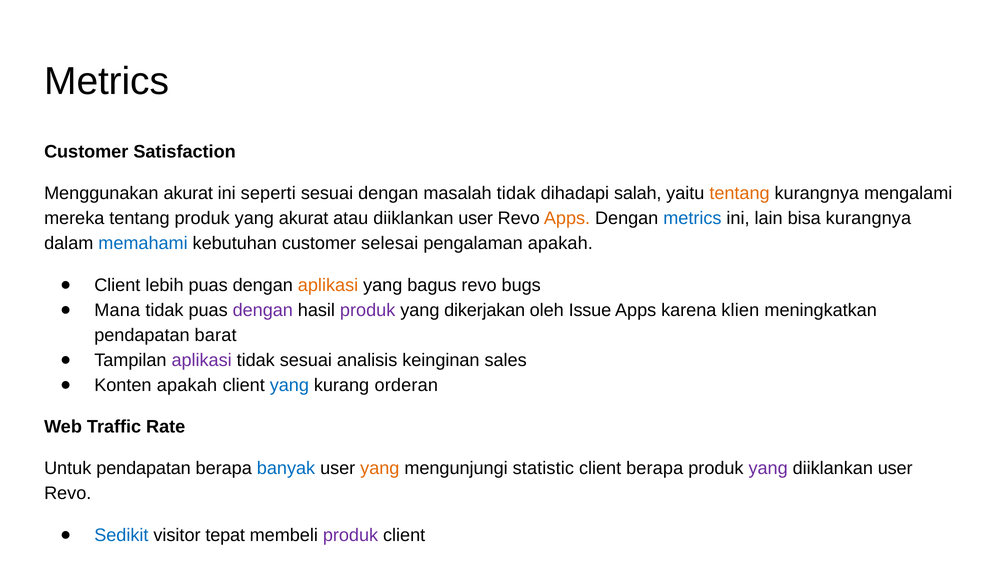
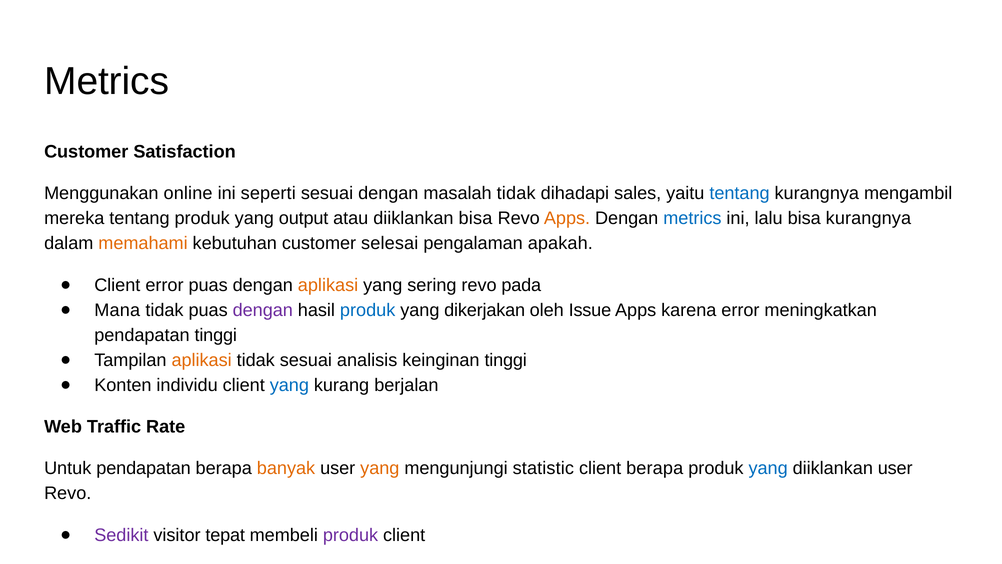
Menggunakan akurat: akurat -> online (188, 193)
salah: salah -> sales (638, 193)
tentang colour: orange -> blue (740, 193)
mengalami: mengalami -> mengambil (908, 193)
yang akurat: akurat -> output (304, 218)
atau diiklankan user: user -> bisa (475, 218)
lain: lain -> lalu (769, 218)
memahami colour: blue -> orange (143, 243)
Client lebih: lebih -> error (164, 285)
bagus: bagus -> sering (432, 285)
bugs: bugs -> pada (521, 285)
produk colour: purple -> blue (368, 310)
karena klien: klien -> error (740, 310)
pendapatan barat: barat -> tinggi (216, 335)
aplikasi colour: purple -> orange (202, 360)
keinginan sales: sales -> tinggi (506, 360)
Konten apakah: apakah -> individu (187, 385)
orderan: orderan -> berjalan (406, 385)
banyak colour: blue -> orange (286, 468)
yang colour: purple -> blue (768, 468)
Sedikit colour: blue -> purple (121, 535)
